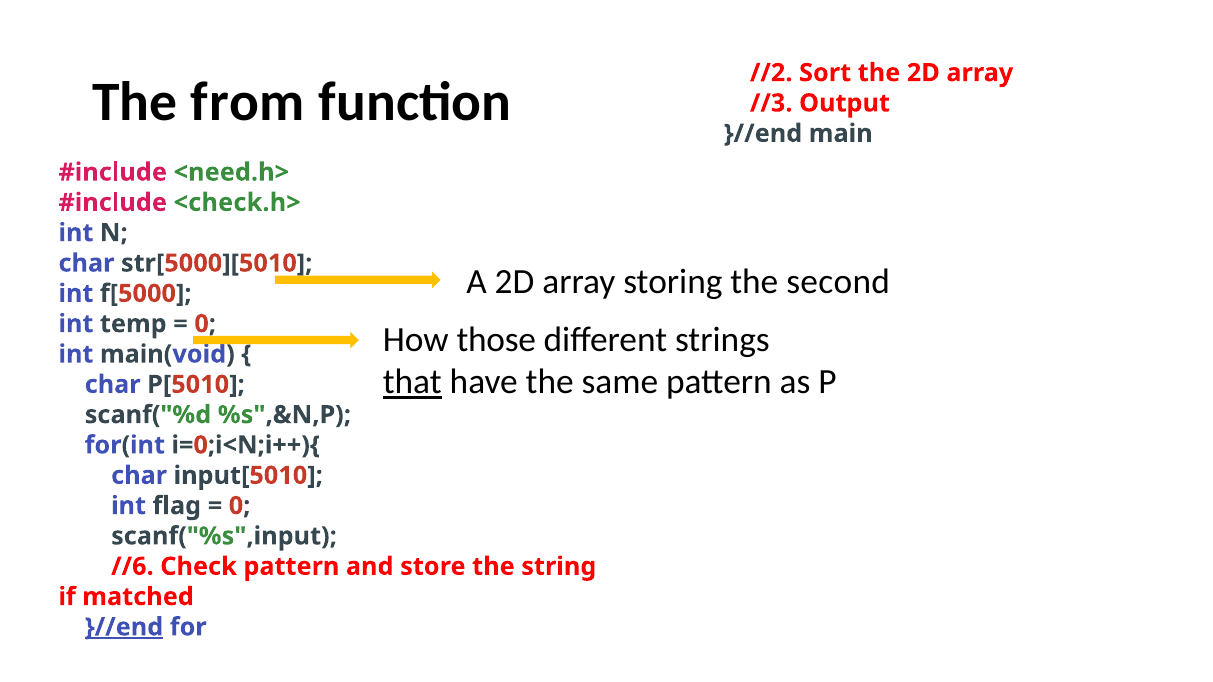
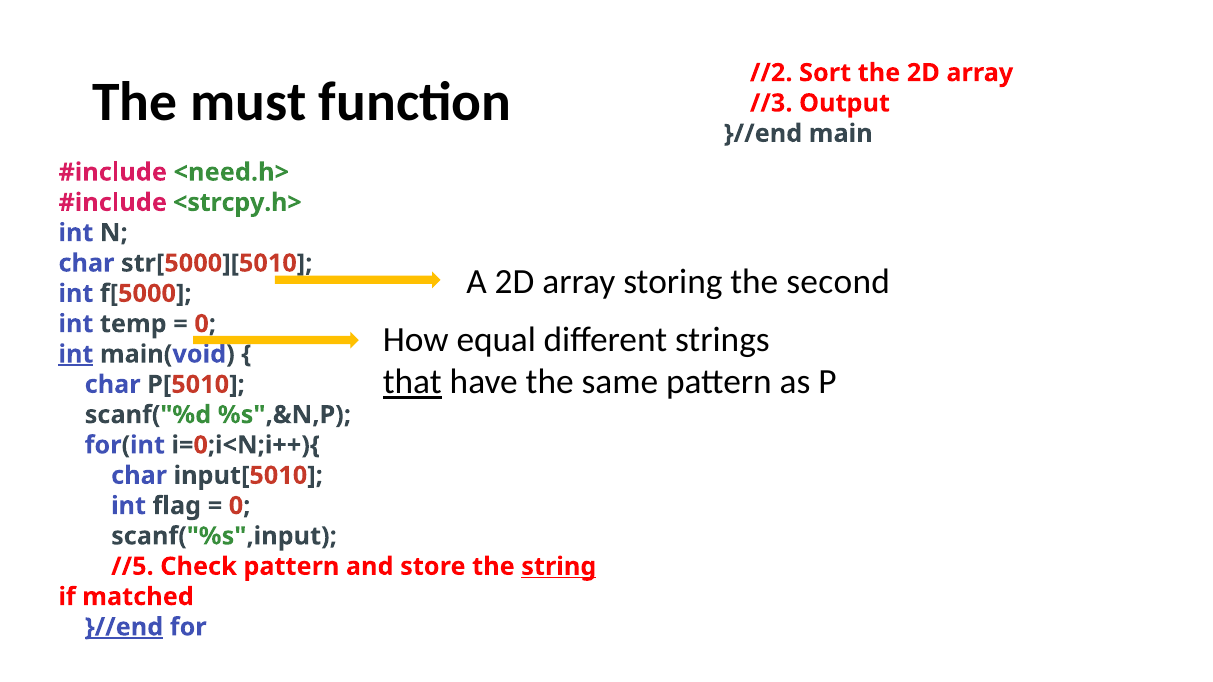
from: from -> must (248, 102)
<check.h>: <check.h> -> <strcpy.h> (237, 203)
those: those -> equal (496, 340)
int underline: none -> present (76, 354)
//6: //6 -> //5 (132, 567)
string underline: none -> present (559, 567)
